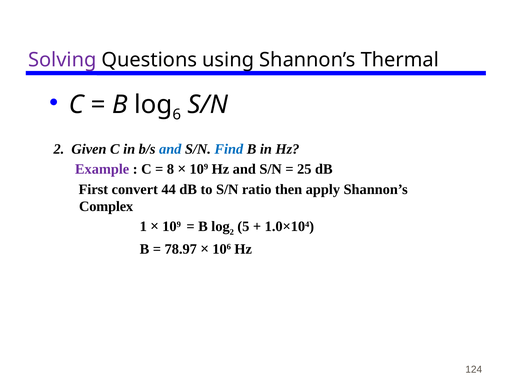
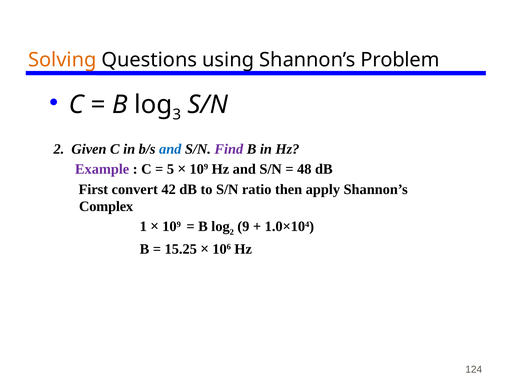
Solving colour: purple -> orange (62, 60)
Thermal: Thermal -> Problem (400, 60)
6: 6 -> 3 (177, 115)
Find colour: blue -> purple (229, 149)
8: 8 -> 5 (170, 169)
25: 25 -> 48 (304, 169)
44: 44 -> 42 (169, 189)
5: 5 -> 9 (243, 227)
78.97: 78.97 -> 15.25 (181, 249)
